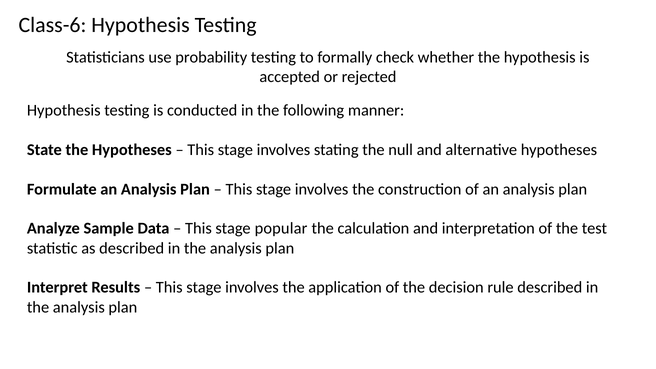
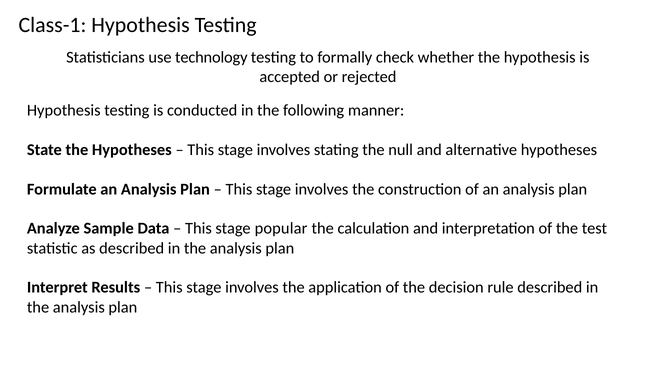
Class-6: Class-6 -> Class-1 (52, 25)
probability: probability -> technology (211, 57)
